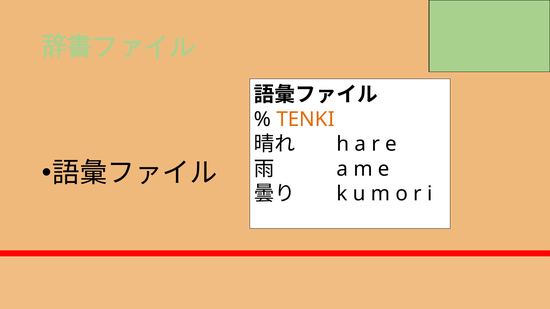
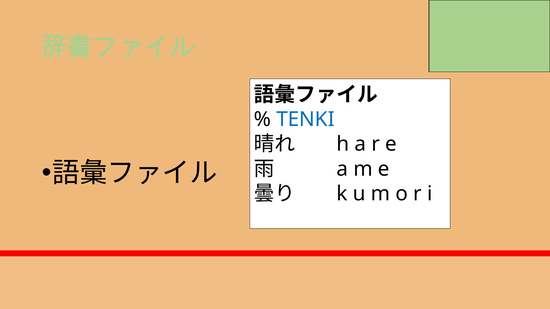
TENKI colour: orange -> blue (306, 120)
